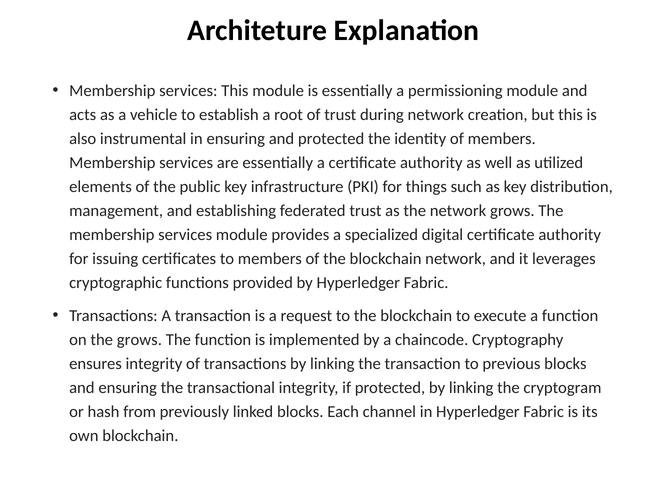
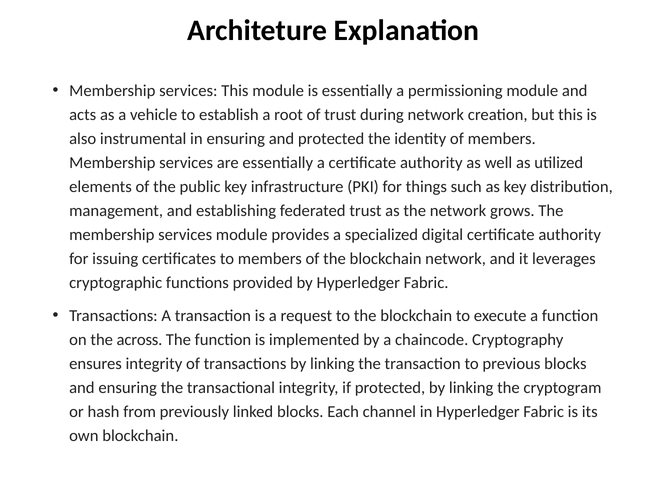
the grows: grows -> across (139, 340)
